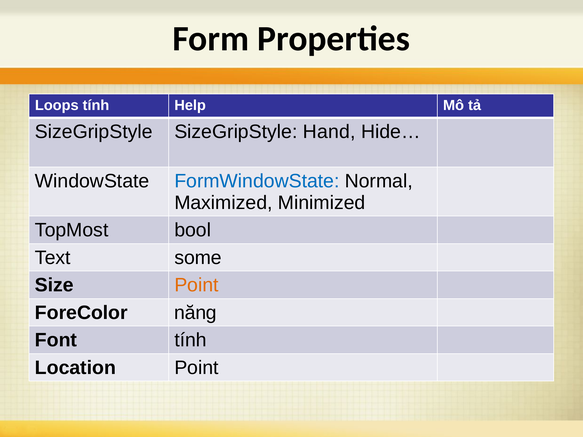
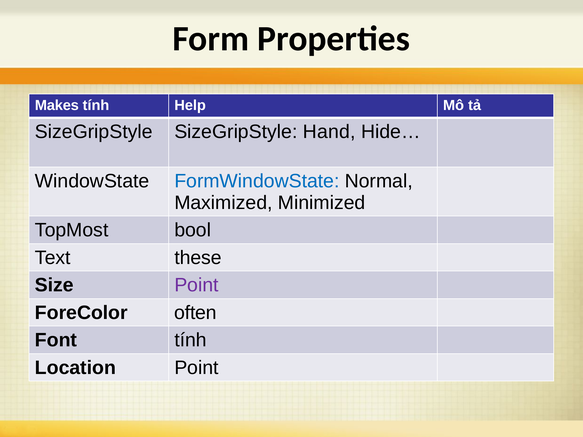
Loops: Loops -> Makes (57, 106)
some: some -> these (198, 258)
Point colour: orange -> purple (196, 285)
năng: năng -> often (195, 313)
